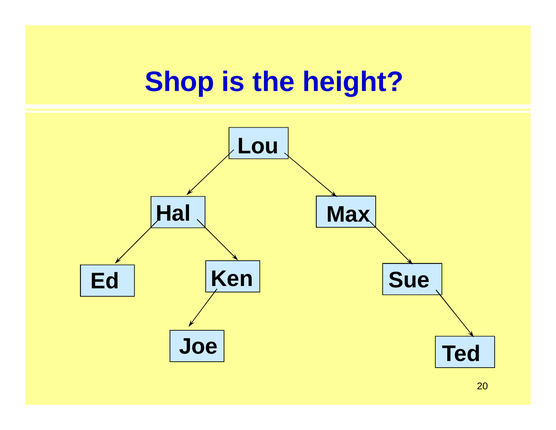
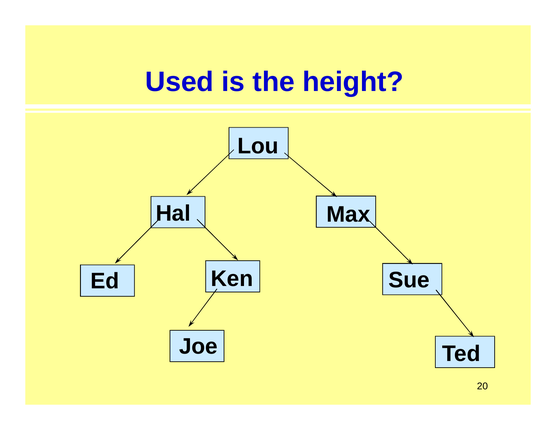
Shop: Shop -> Used (179, 82)
